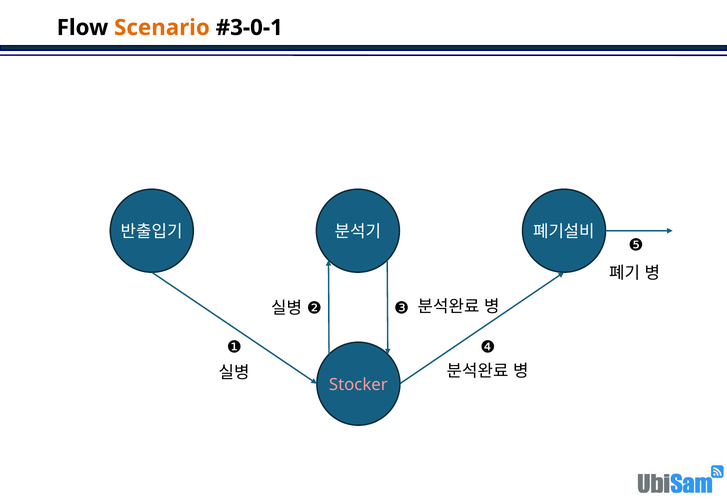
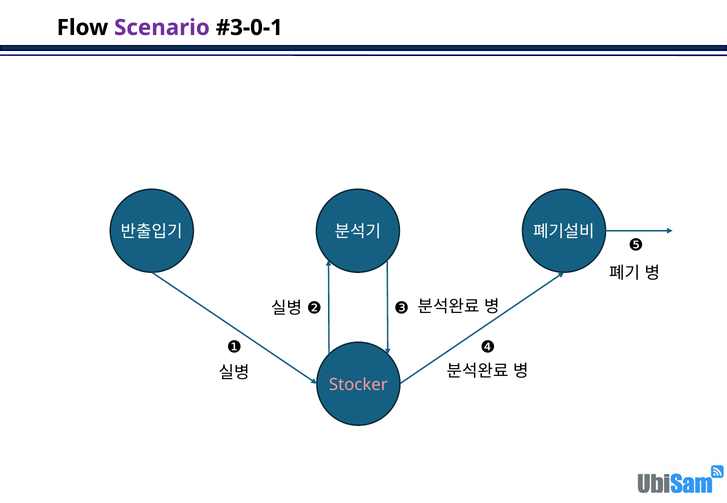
Scenario colour: orange -> purple (162, 28)
